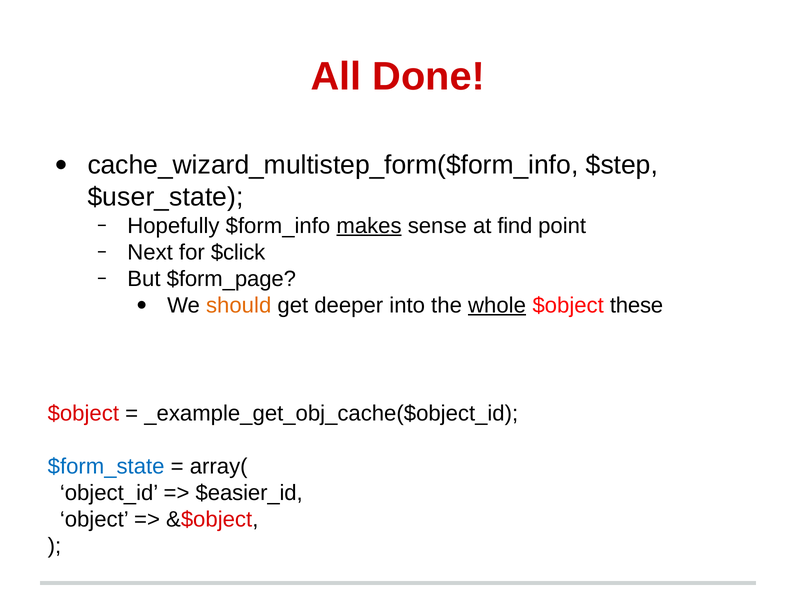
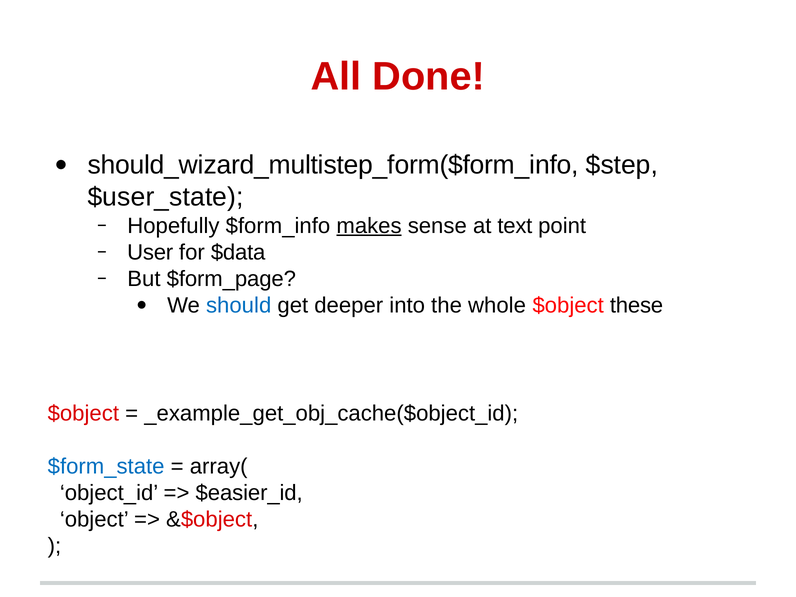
cache_wizard_multistep_form($form_info: cache_wizard_multistep_form($form_info -> should_wizard_multistep_form($form_info (333, 165)
find: find -> text (515, 226)
Next: Next -> User (150, 252)
$click: $click -> $data (238, 252)
should colour: orange -> blue (239, 305)
whole underline: present -> none (497, 305)
